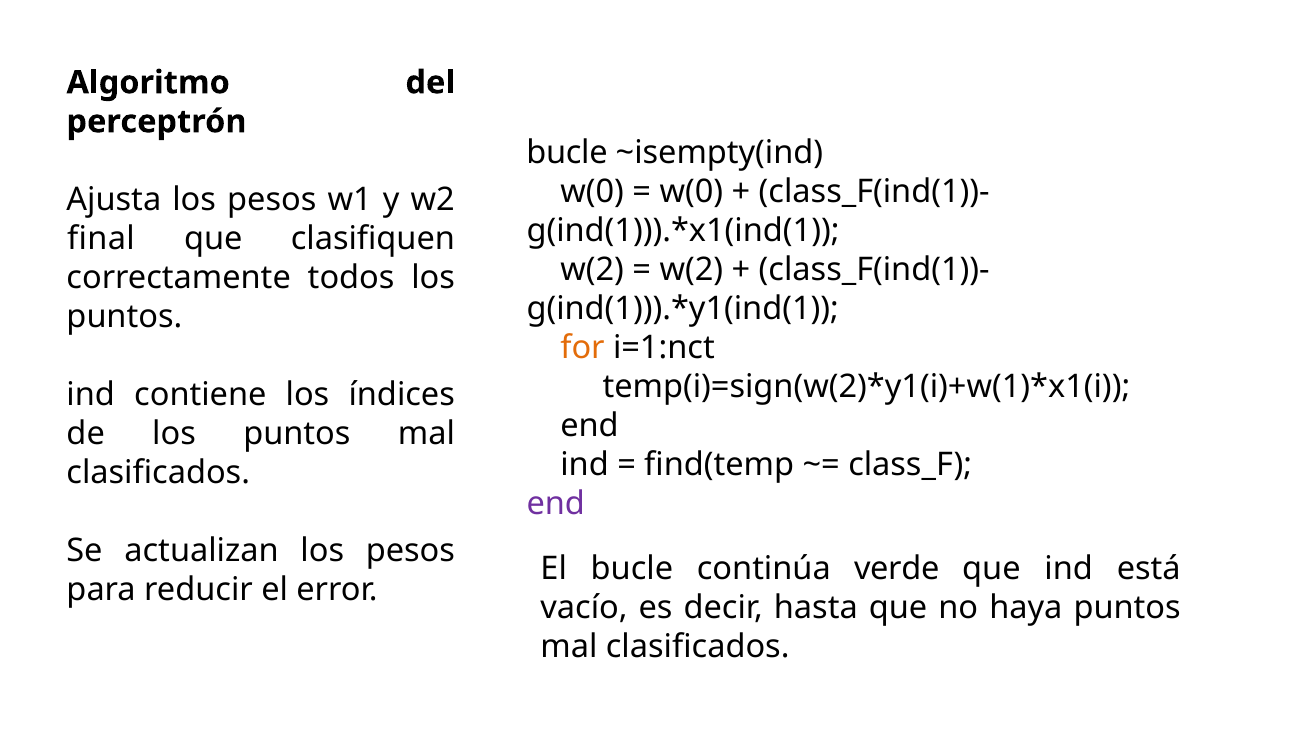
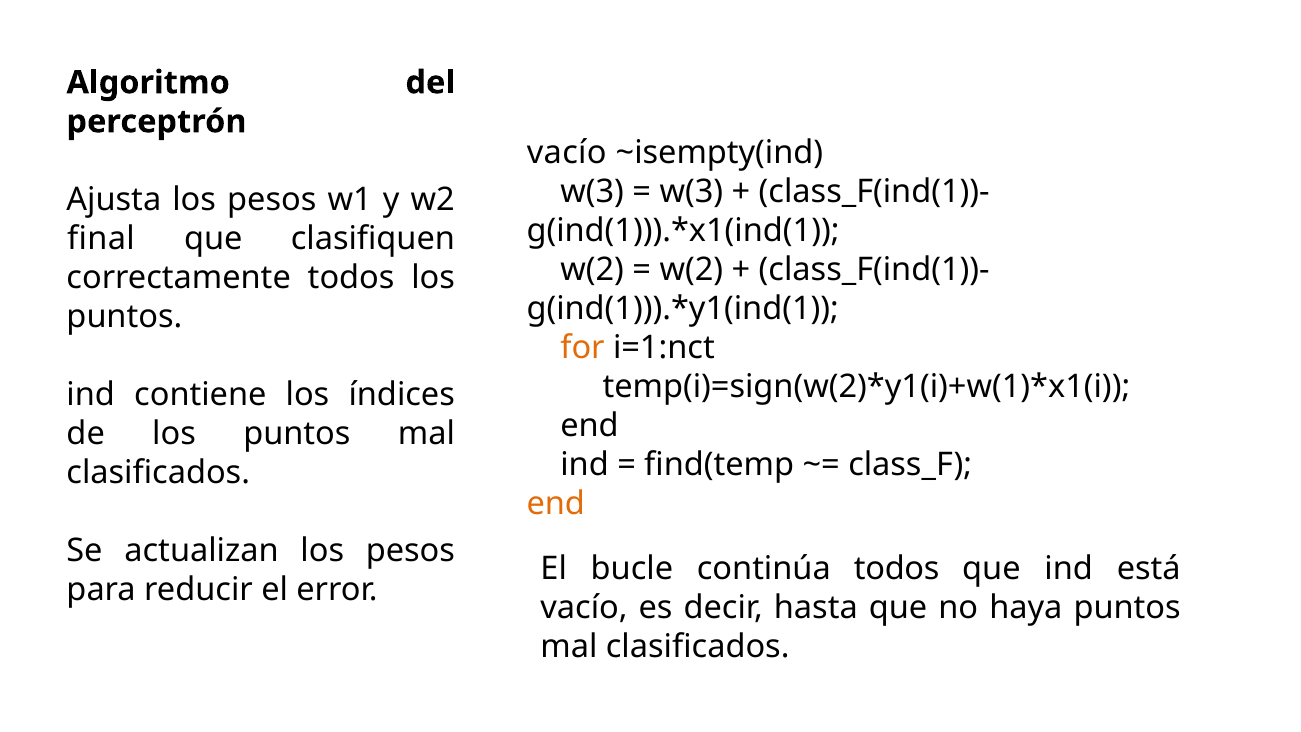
bucle: bucle -> vacío (567, 152)
w(0: w(0 -> w(3 (592, 191)
w(0: w(0 -> w(3 (691, 191)
end colour: purple -> orange (556, 504)
continúa verde: verde -> todos (897, 568)
